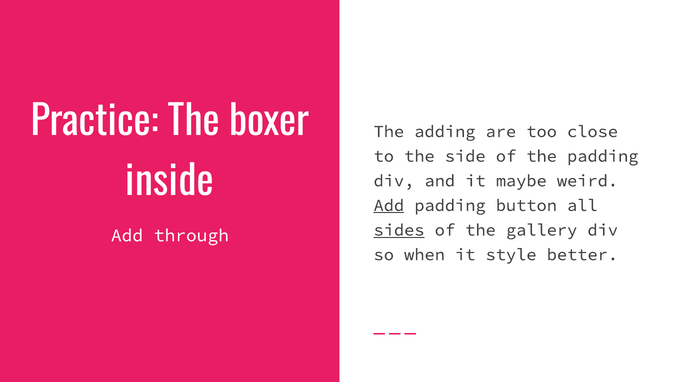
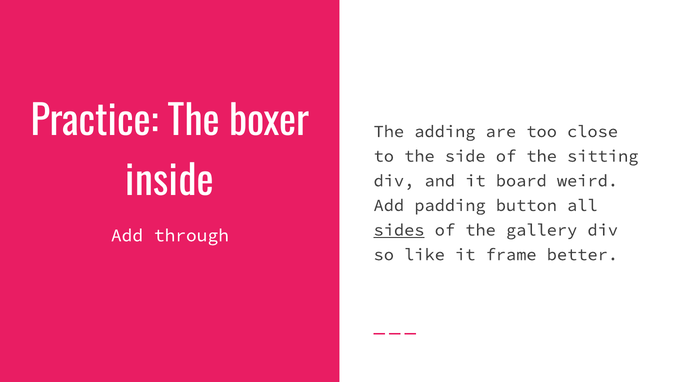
the padding: padding -> sitting (603, 156)
maybe: maybe -> board (521, 181)
Add underline: present -> none (389, 205)
when: when -> like (425, 255)
style: style -> frame (511, 255)
